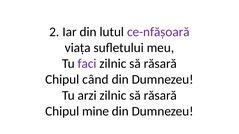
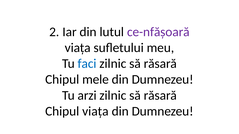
faci colour: purple -> blue (87, 64)
când: când -> mele (96, 80)
Chipul mine: mine -> viața (95, 112)
